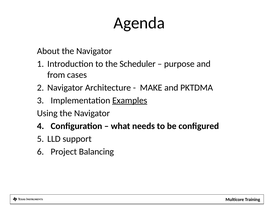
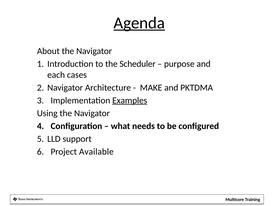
Agenda underline: none -> present (139, 23)
from: from -> each (56, 75)
Balancing: Balancing -> Available (96, 151)
